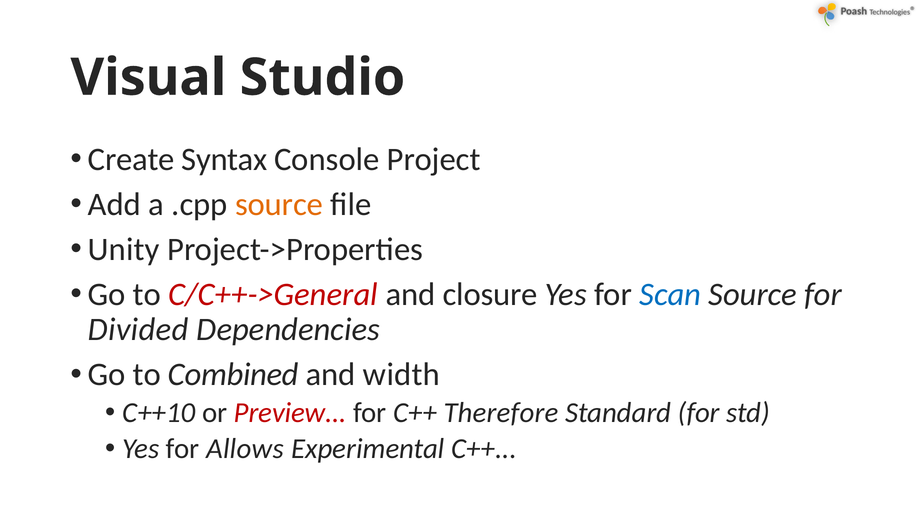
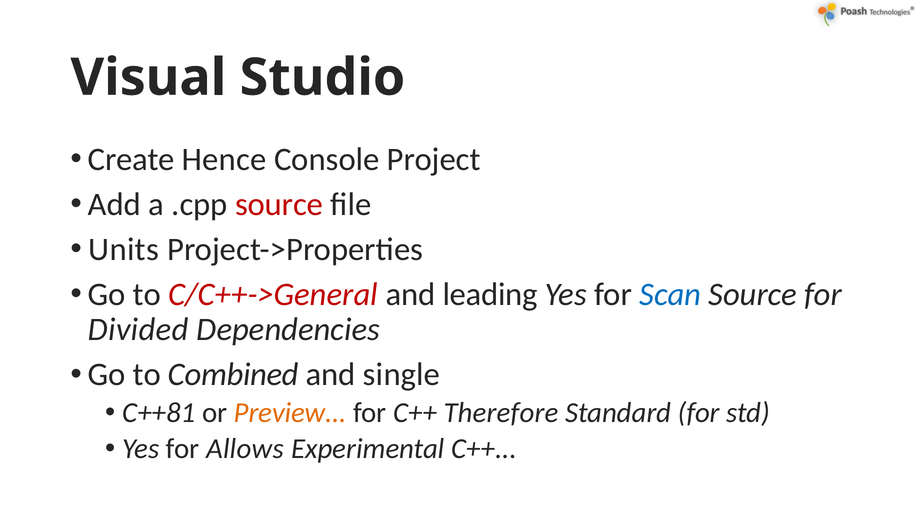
Syntax: Syntax -> Hence (224, 159)
source colour: orange -> red (279, 204)
Unity: Unity -> Units (124, 249)
closure: closure -> leading (490, 294)
width: width -> single (402, 374)
C++10: C++10 -> C++81 (159, 413)
Preview colour: red -> orange (290, 413)
